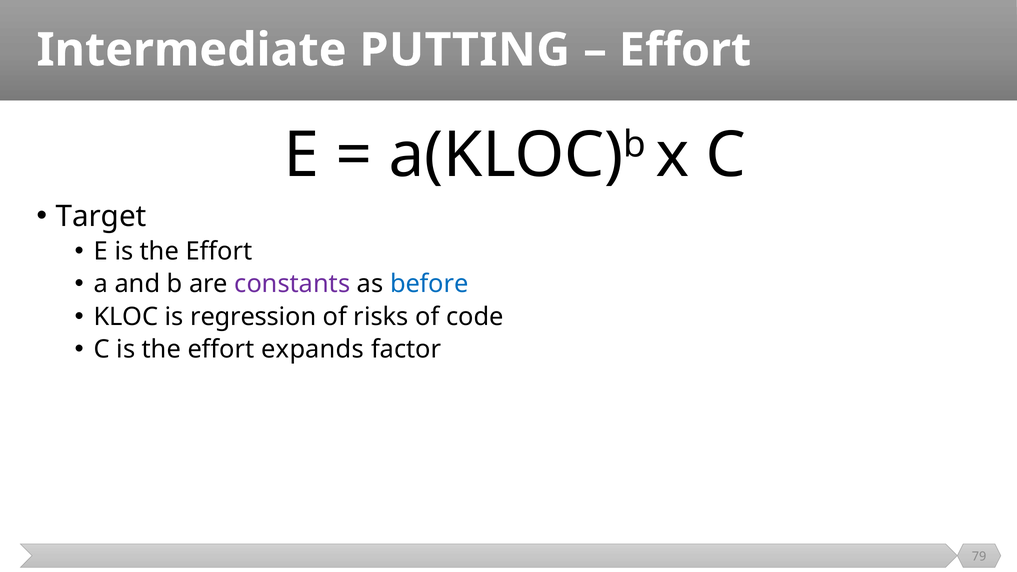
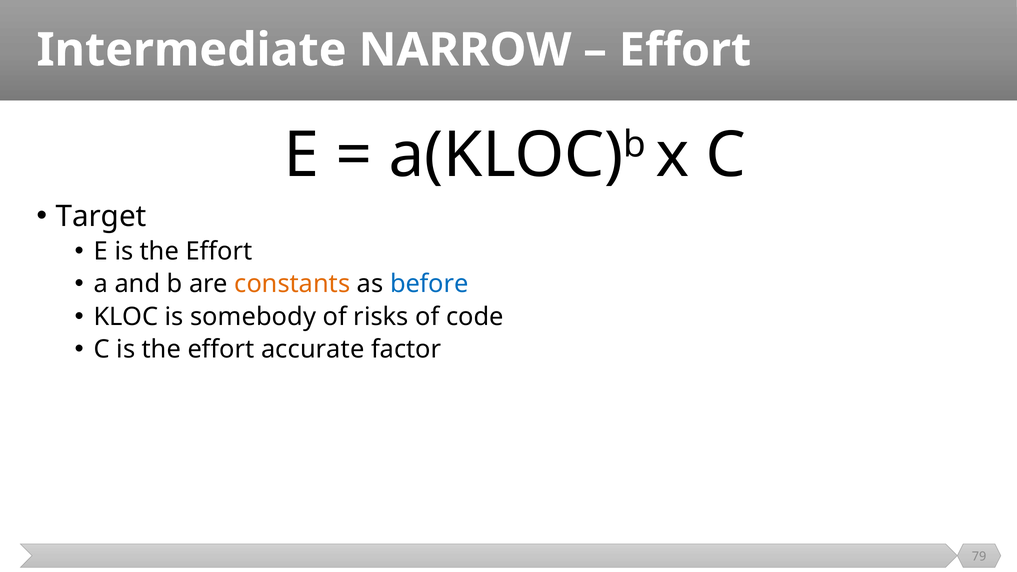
PUTTING: PUTTING -> NARROW (465, 50)
constants colour: purple -> orange (292, 284)
regression: regression -> somebody (253, 317)
expands: expands -> accurate (313, 350)
